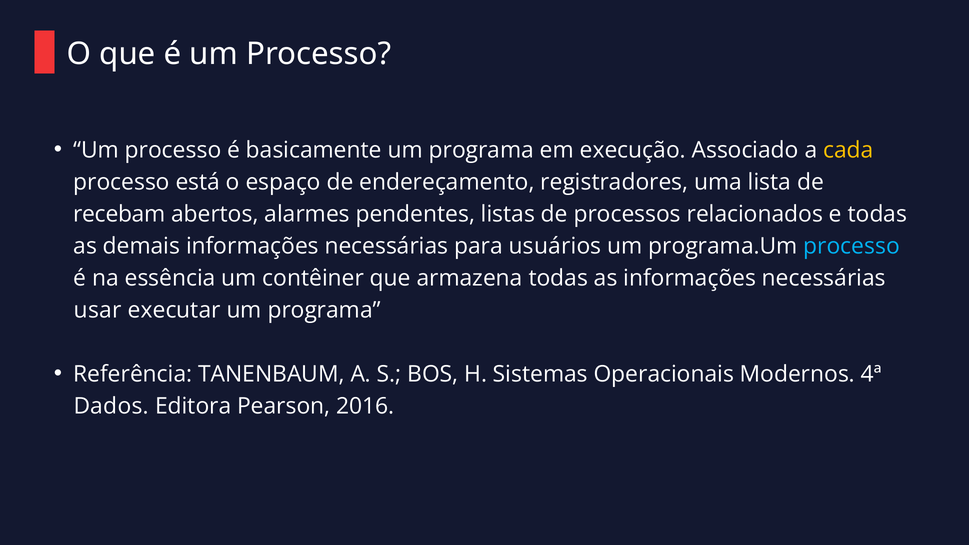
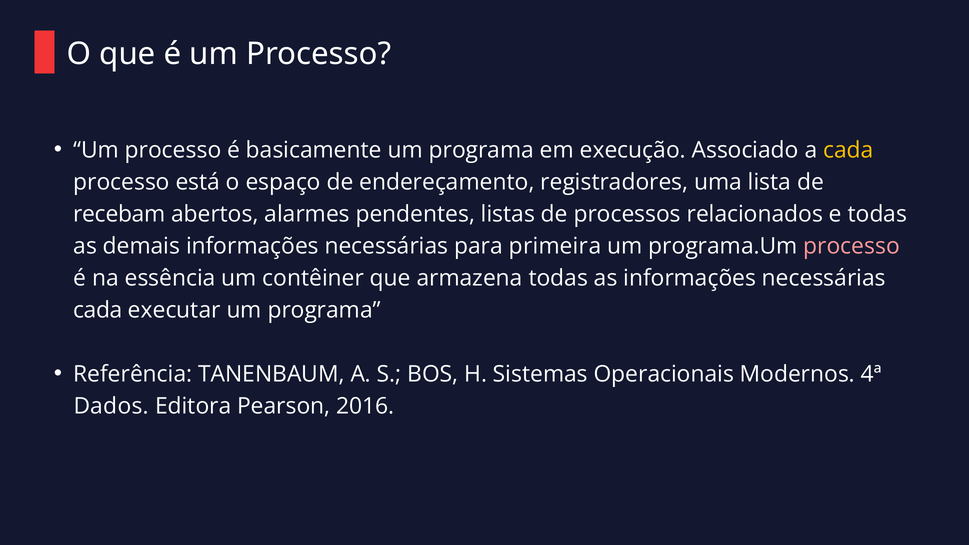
usuários: usuários -> primeira (555, 246)
processo colour: light blue -> pink (852, 246)
usar: usar -> cada (98, 310)
